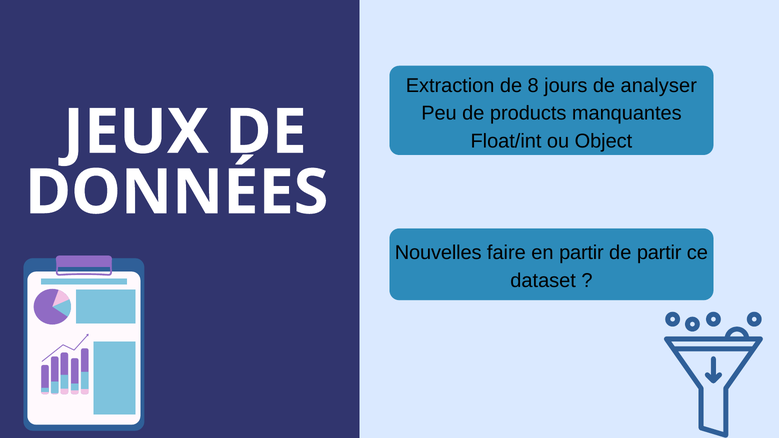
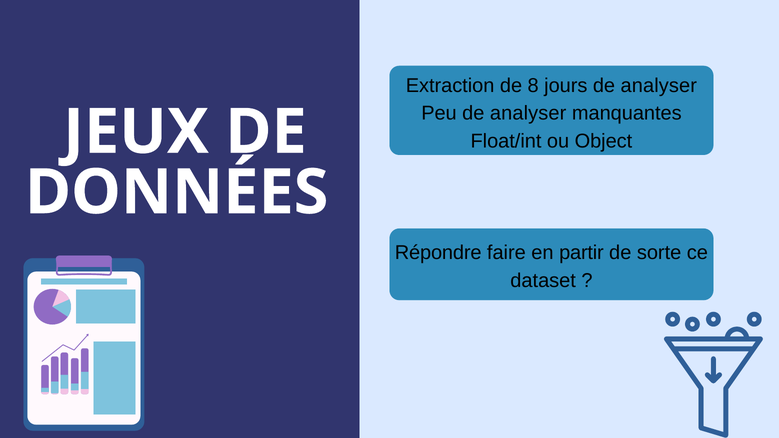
Peu de products: products -> analyser (528, 113)
Nouvelles: Nouvelles -> Répondre (438, 253)
de partir: partir -> sorte (659, 253)
